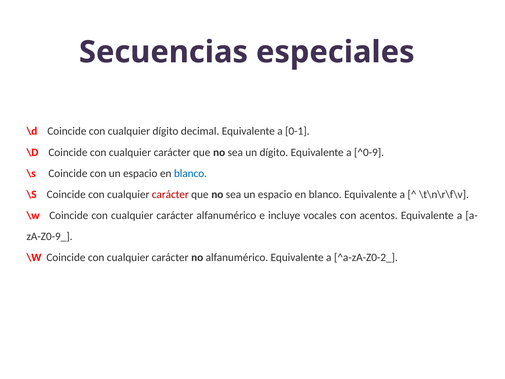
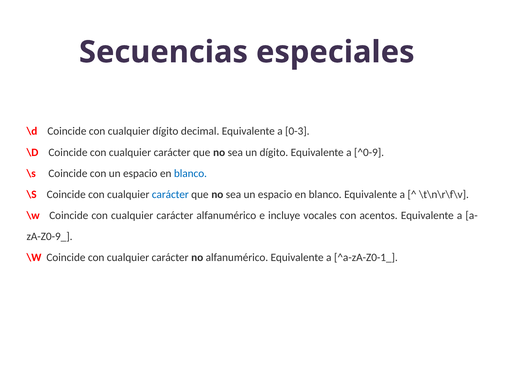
0-1: 0-1 -> 0-3 (297, 131)
carácter colour: red -> blue (170, 194)
^a-zA-Z0-2_: ^a-zA-Z0-2_ -> ^a-zA-Z0-1_ (366, 257)
